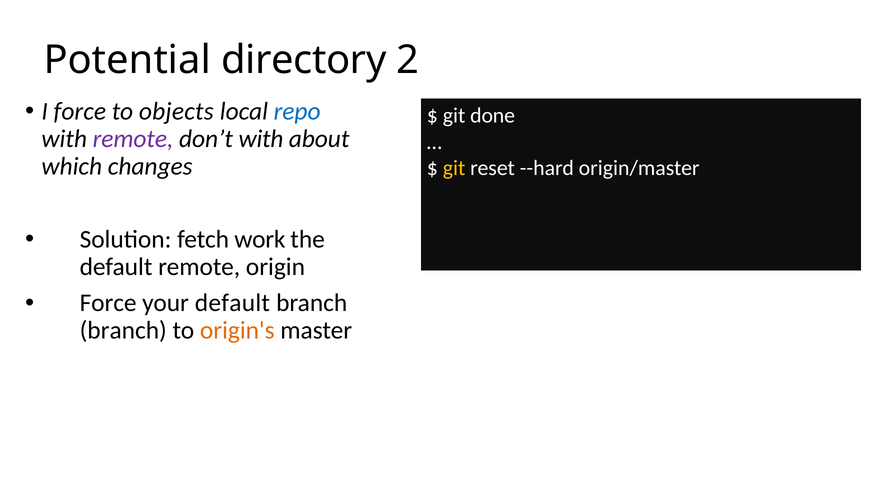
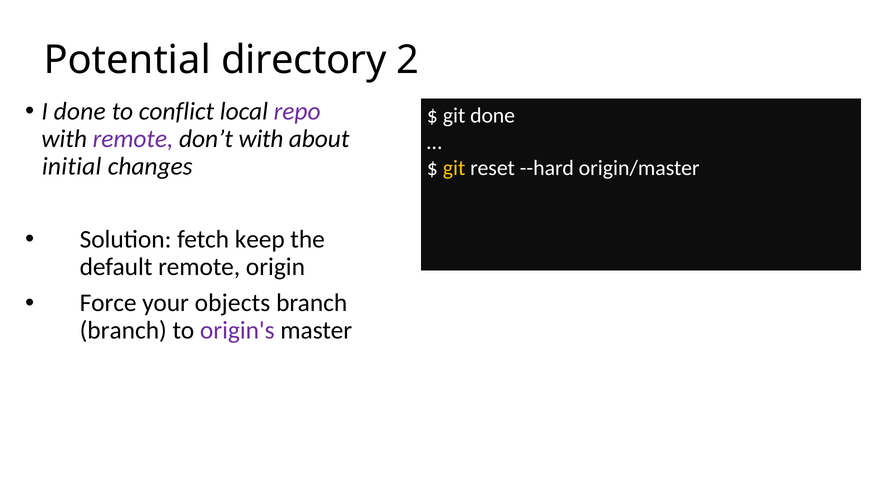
I force: force -> done (80, 112)
objects: objects -> conflict (176, 112)
repo colour: blue -> purple (297, 112)
which: which -> initial (72, 166)
work: work -> keep (260, 239)
your default: default -> objects (232, 303)
origin's colour: orange -> purple (237, 331)
